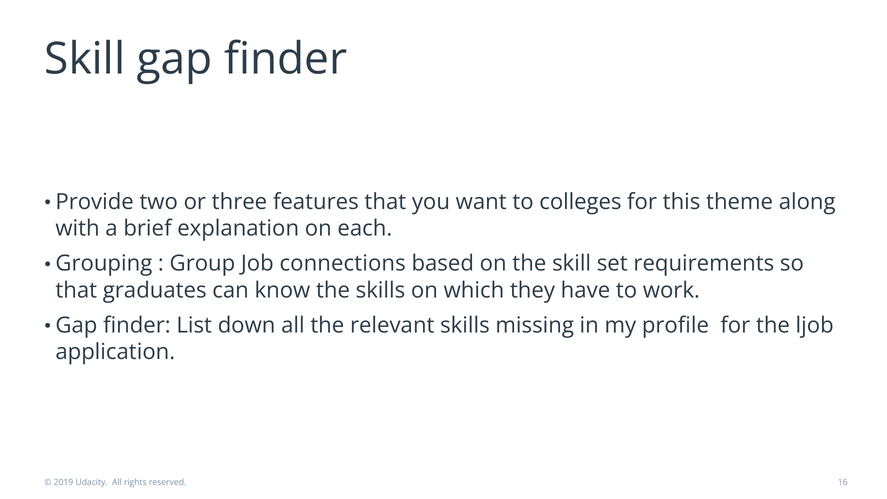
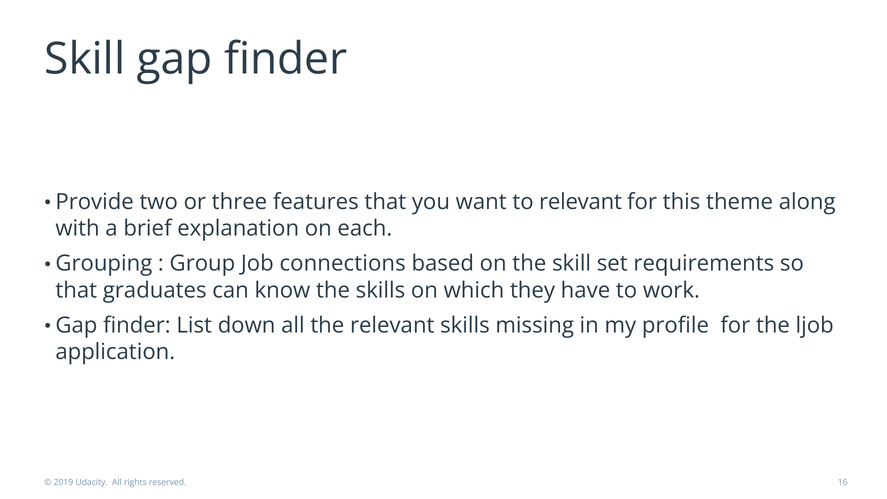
to colleges: colleges -> relevant (581, 202)
